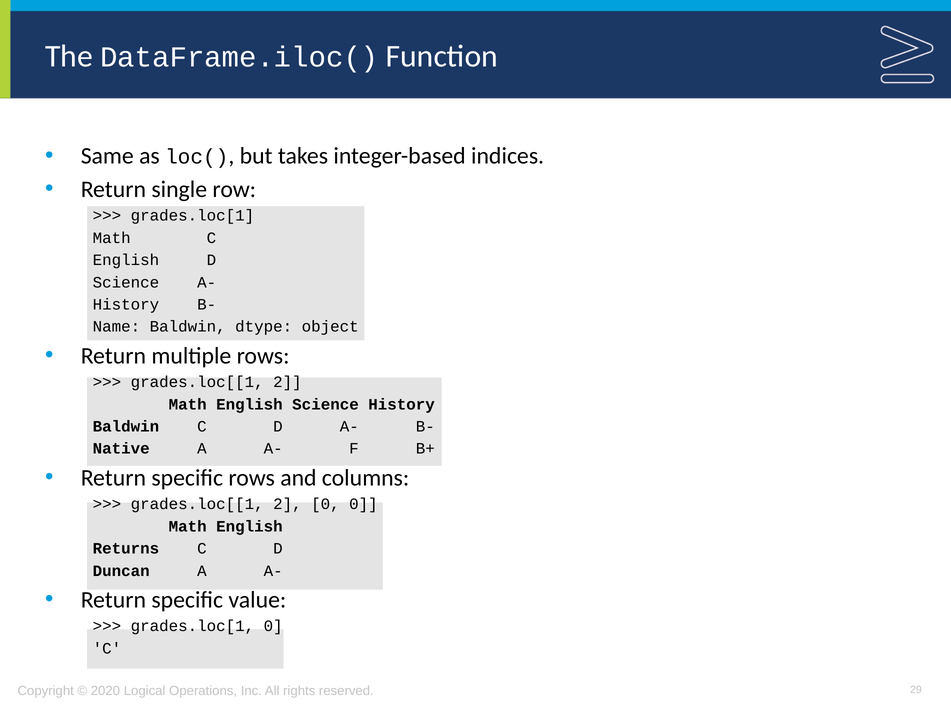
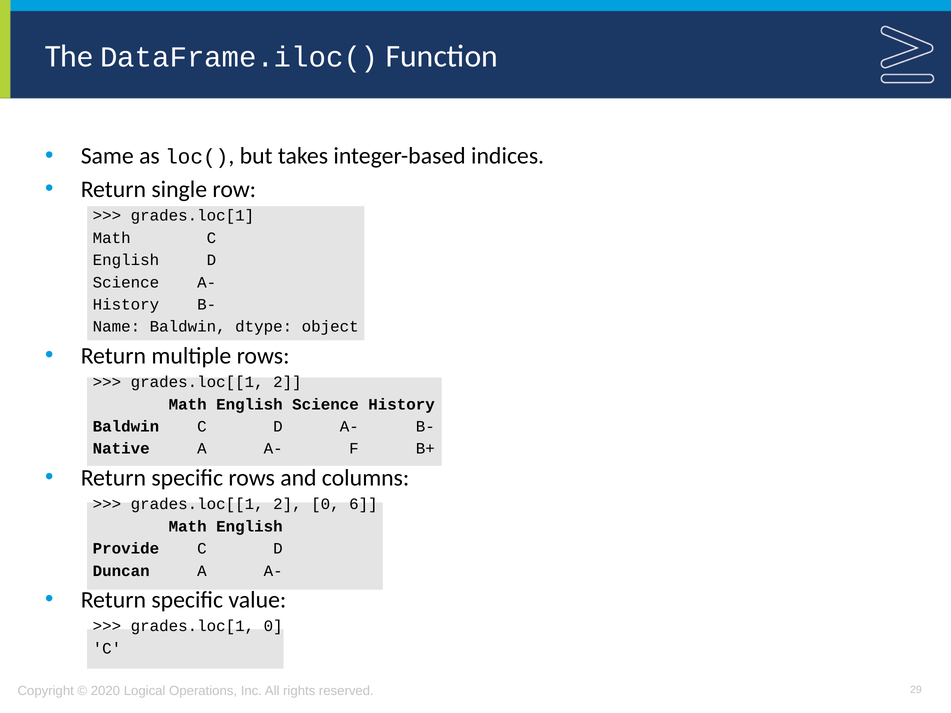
0 0: 0 -> 6 (363, 504)
Returns: Returns -> Provide (126, 549)
